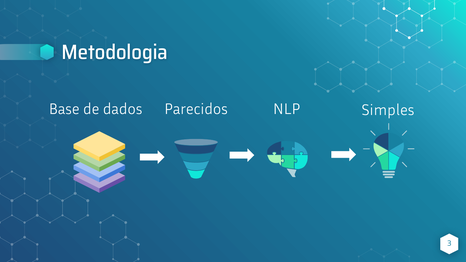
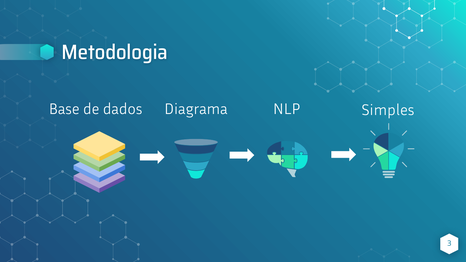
Parecidos: Parecidos -> Diagrama (196, 109)
